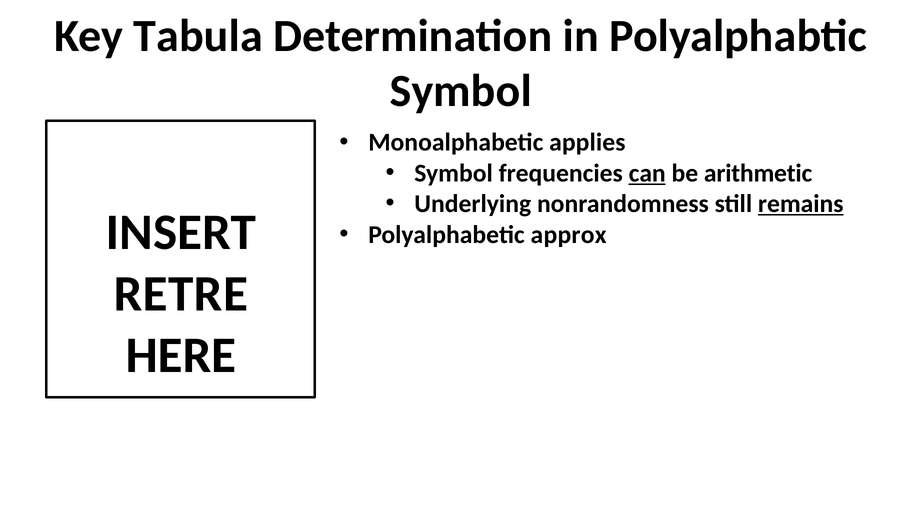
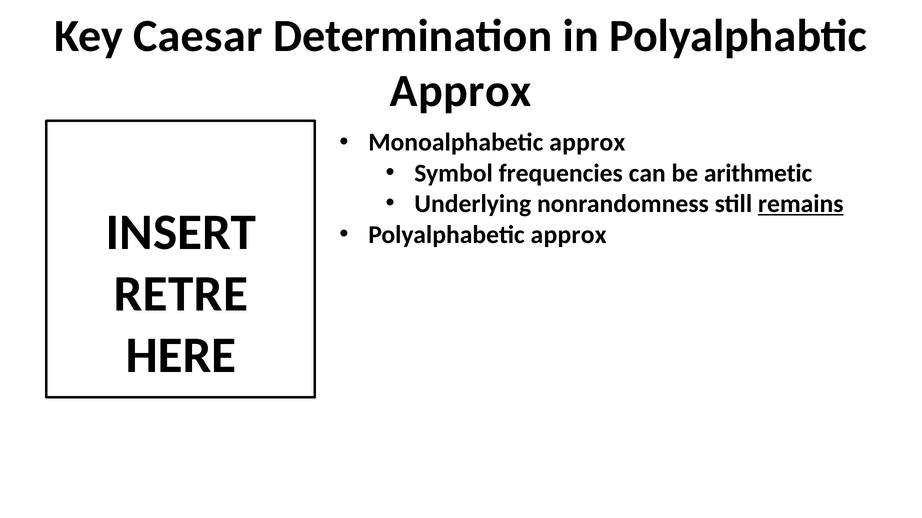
Tabula: Tabula -> Caesar (198, 36)
Symbol: Symbol -> Approx (461, 91)
Monoalphabetic applies: applies -> approx (587, 143)
can underline: present -> none (647, 173)
